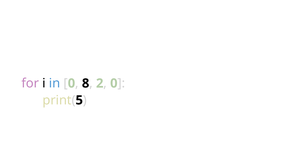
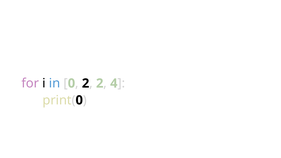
8: 8 -> 2 (86, 83)
0: 0 -> 4 (114, 83)
5: 5 -> 0 (79, 100)
